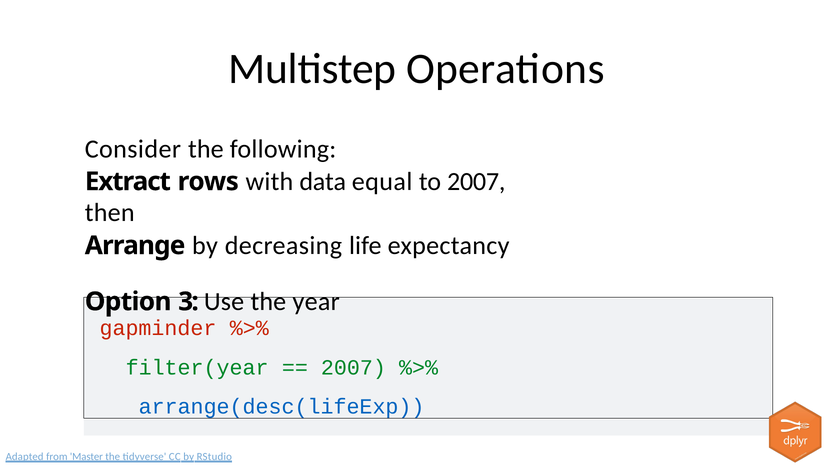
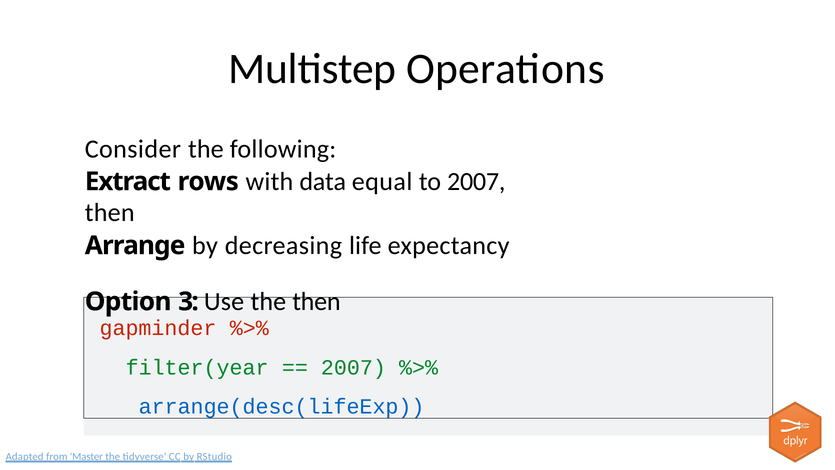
the year: year -> then (316, 301)
